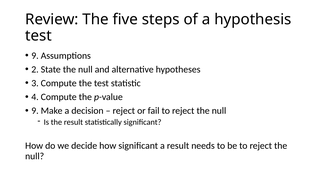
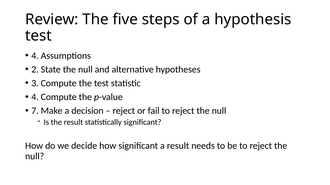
9: 9 -> 4 (35, 56)
9: 9 -> 7 (35, 111)
